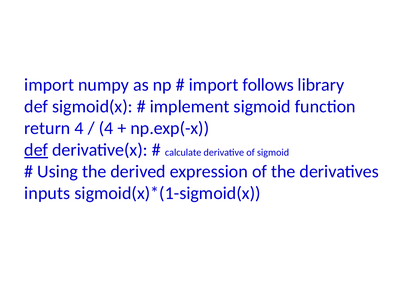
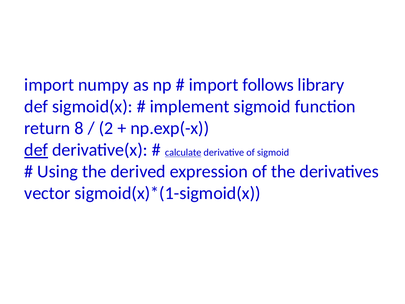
return 4: 4 -> 8 (79, 128)
4: 4 -> 2 (106, 128)
calculate underline: none -> present (183, 152)
inputs: inputs -> vector (47, 193)
